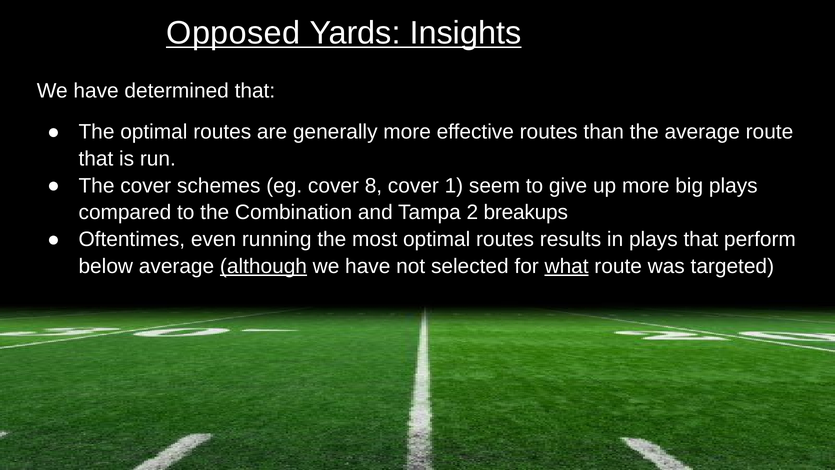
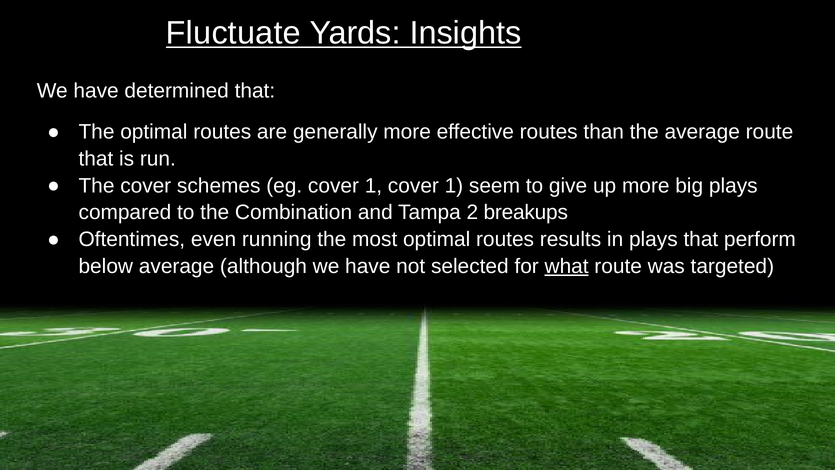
Opposed: Opposed -> Fluctuate (233, 33)
eg cover 8: 8 -> 1 (373, 186)
although underline: present -> none (263, 266)
